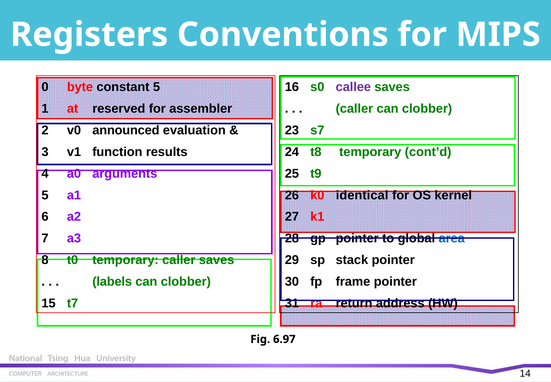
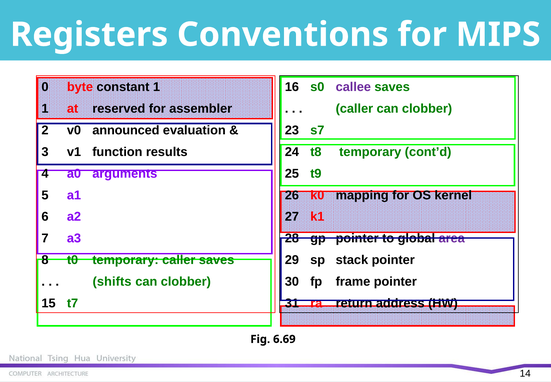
constant 5: 5 -> 1 (157, 87)
identical: identical -> mapping (362, 195)
area colour: blue -> purple (452, 238)
labels: labels -> shifts (112, 281)
6.97: 6.97 -> 6.69 (284, 339)
